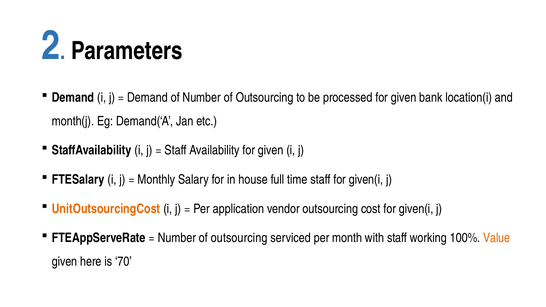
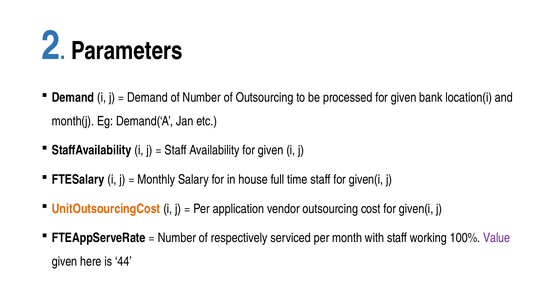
outsourcing: outsourcing -> respectively (239, 238)
Value colour: orange -> purple (497, 238)
70: 70 -> 44 (124, 262)
